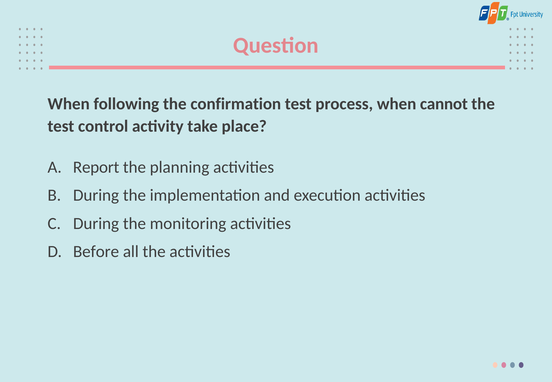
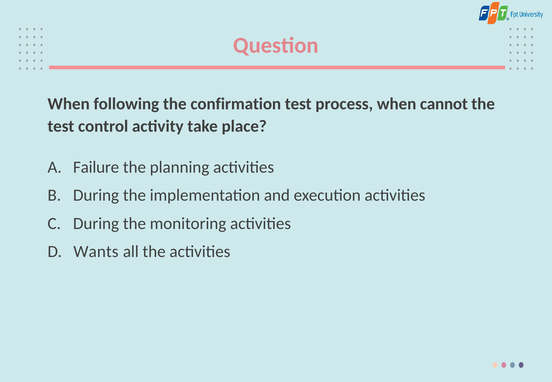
Report: Report -> Failure (96, 167)
Before: Before -> Wants (96, 252)
